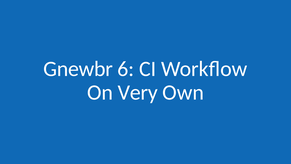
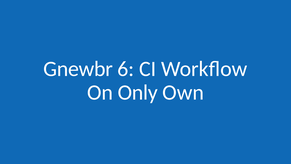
Very: Very -> Only (138, 92)
